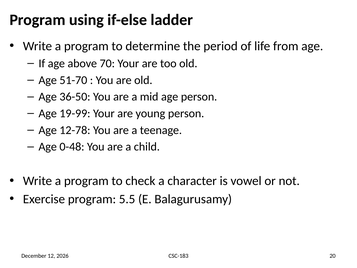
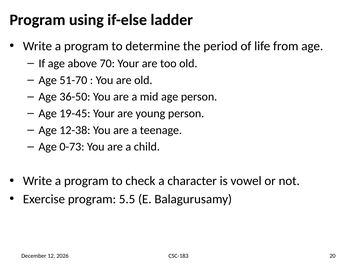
19-99: 19-99 -> 19-45 (75, 113)
12-78: 12-78 -> 12-38 (75, 130)
0-48: 0-48 -> 0-73 (72, 147)
